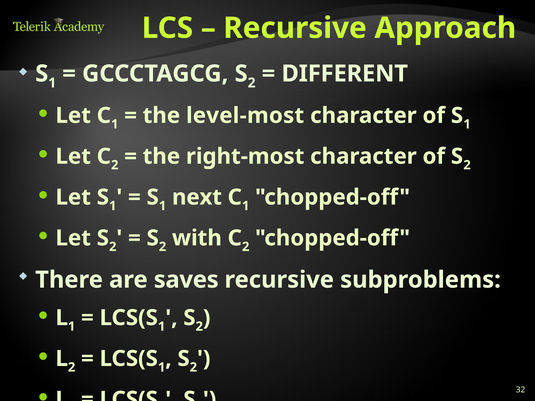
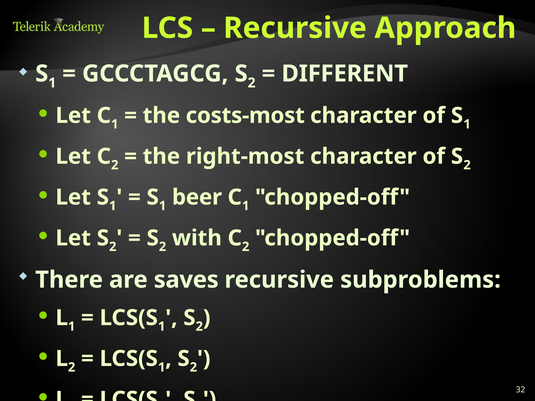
level-most: level-most -> costs-most (245, 116)
next: next -> beer (197, 197)
